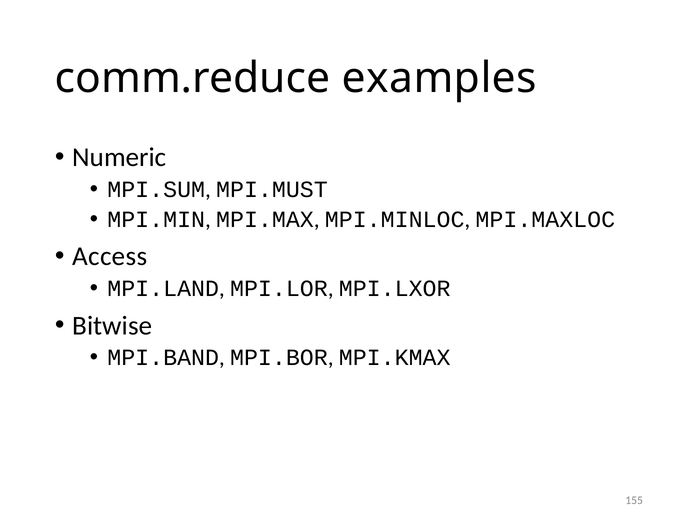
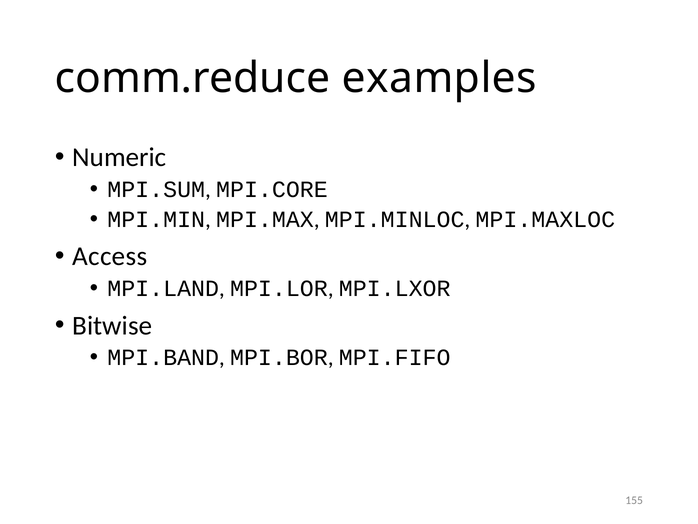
MPI.MUST: MPI.MUST -> MPI.CORE (272, 189)
MPI.KMAX: MPI.KMAX -> MPI.FIFO (395, 357)
